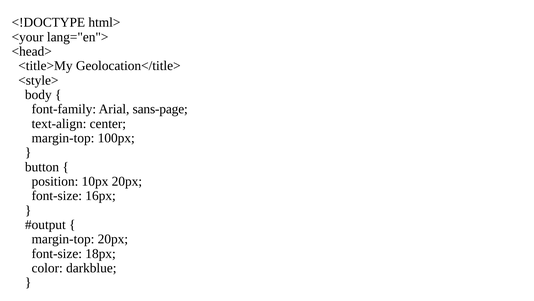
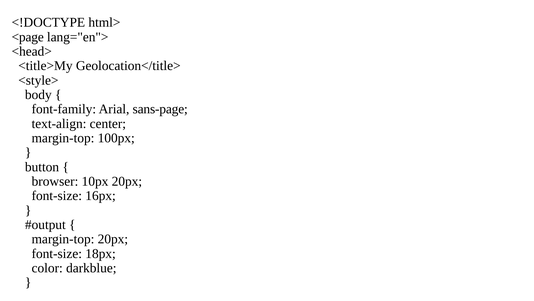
<your: <your -> <page (28, 37)
position: position -> browser (55, 181)
